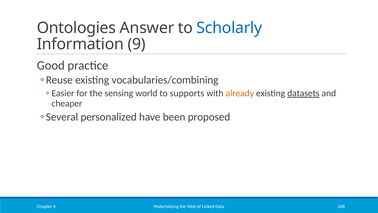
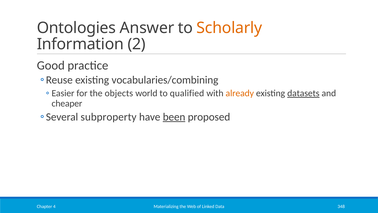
Scholarly colour: blue -> orange (229, 28)
9: 9 -> 2 (137, 44)
sensing: sensing -> objects (119, 93)
supports: supports -> qualified (187, 93)
personalized: personalized -> subproperty (109, 117)
been underline: none -> present (174, 117)
